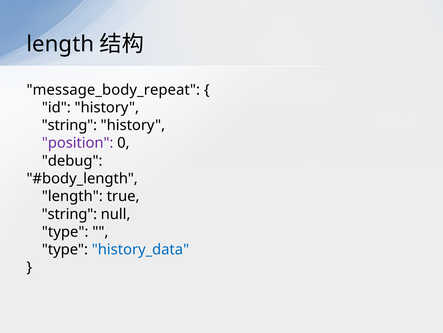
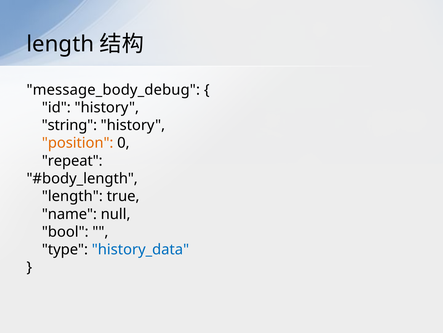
message_body_repeat: message_body_repeat -> message_body_debug (113, 90)
position colour: purple -> orange (78, 143)
debug: debug -> repeat (72, 160)
string: string -> name (69, 214)
type: type -> bool (65, 231)
